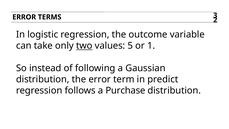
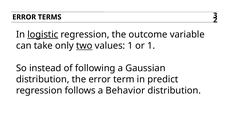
logistic underline: none -> present (43, 34)
values 5: 5 -> 1 (130, 46)
Purchase: Purchase -> Behavior (125, 90)
